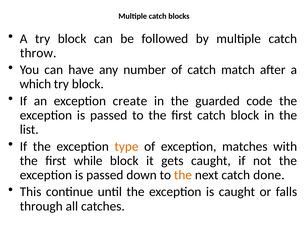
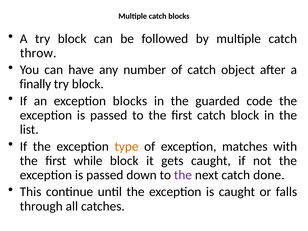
match: match -> object (238, 70)
which: which -> finally (35, 84)
exception create: create -> blocks (130, 101)
the colour: orange -> purple (183, 175)
